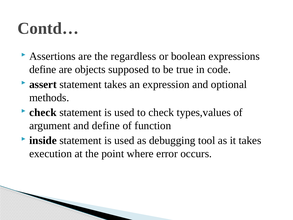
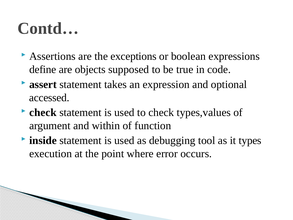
regardless: regardless -> exceptions (134, 56)
methods: methods -> accessed (49, 97)
and define: define -> within (106, 126)
it takes: takes -> types (250, 140)
